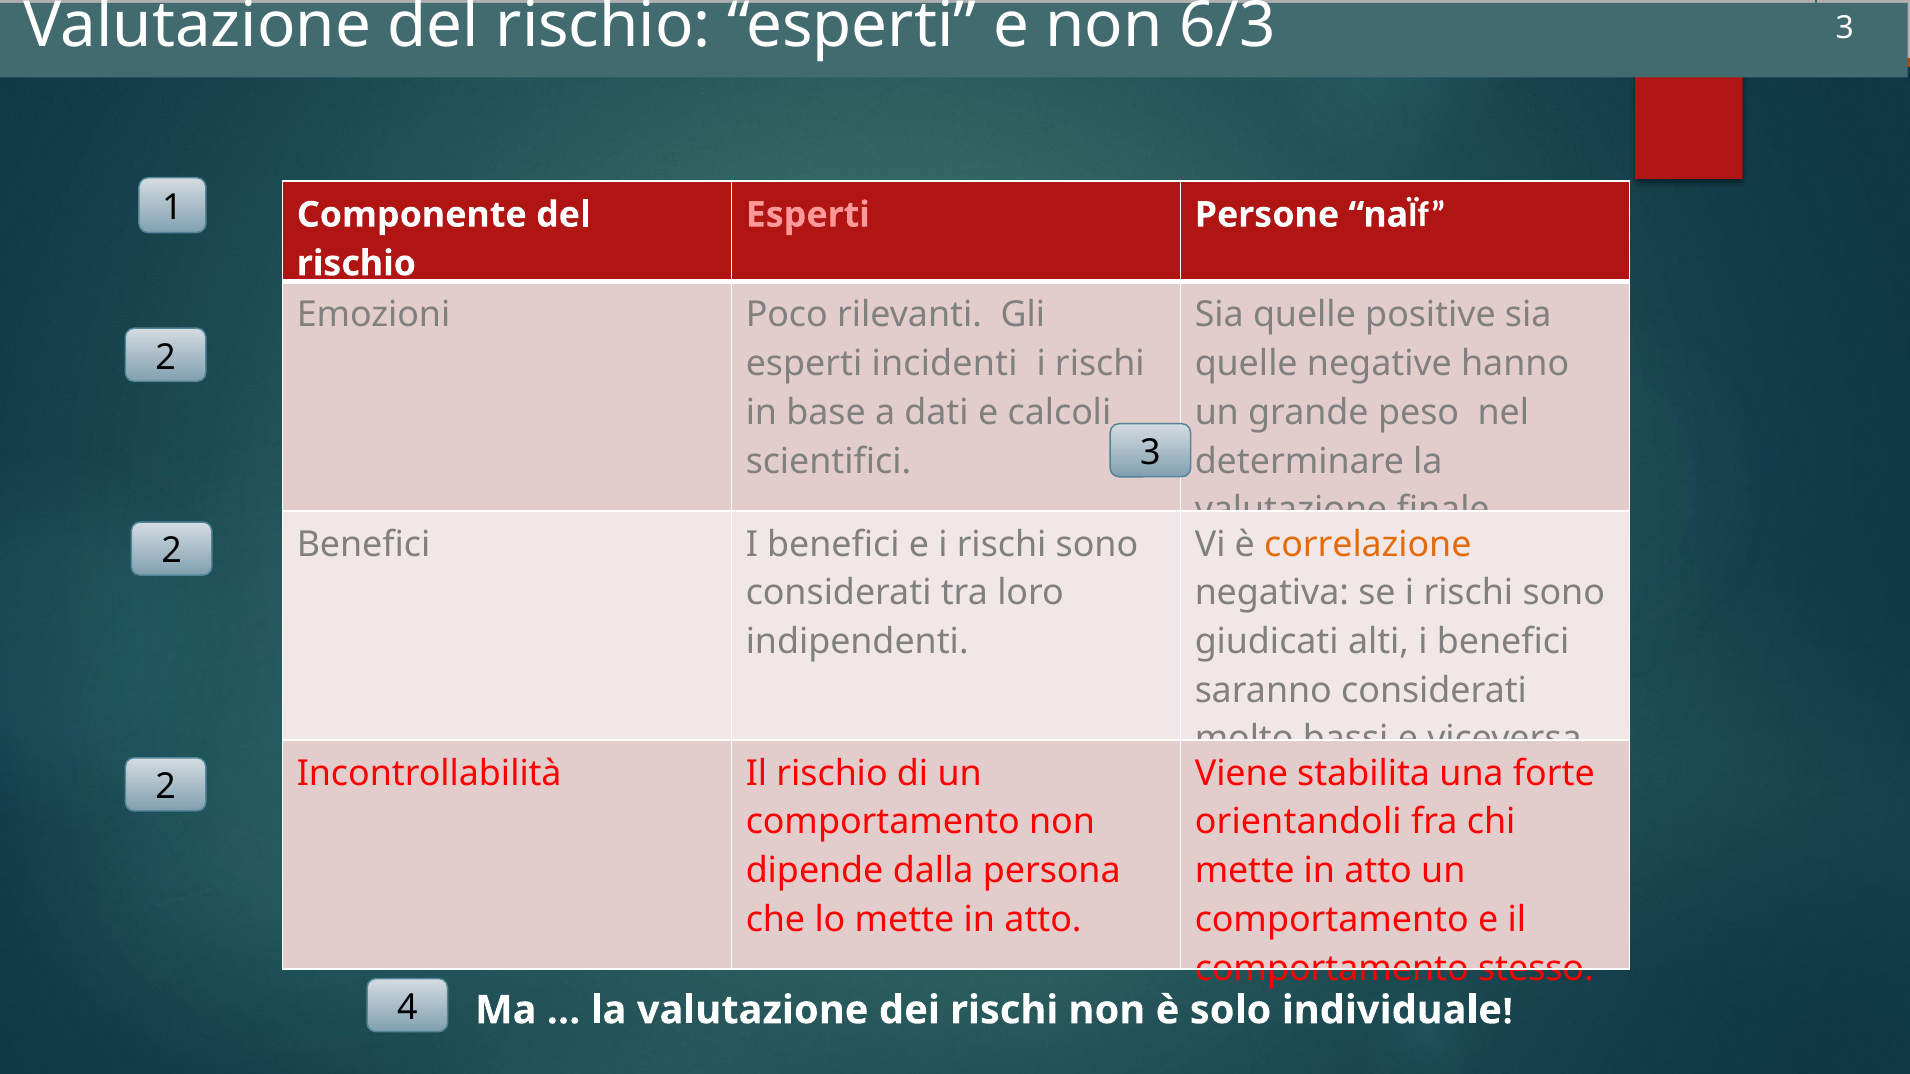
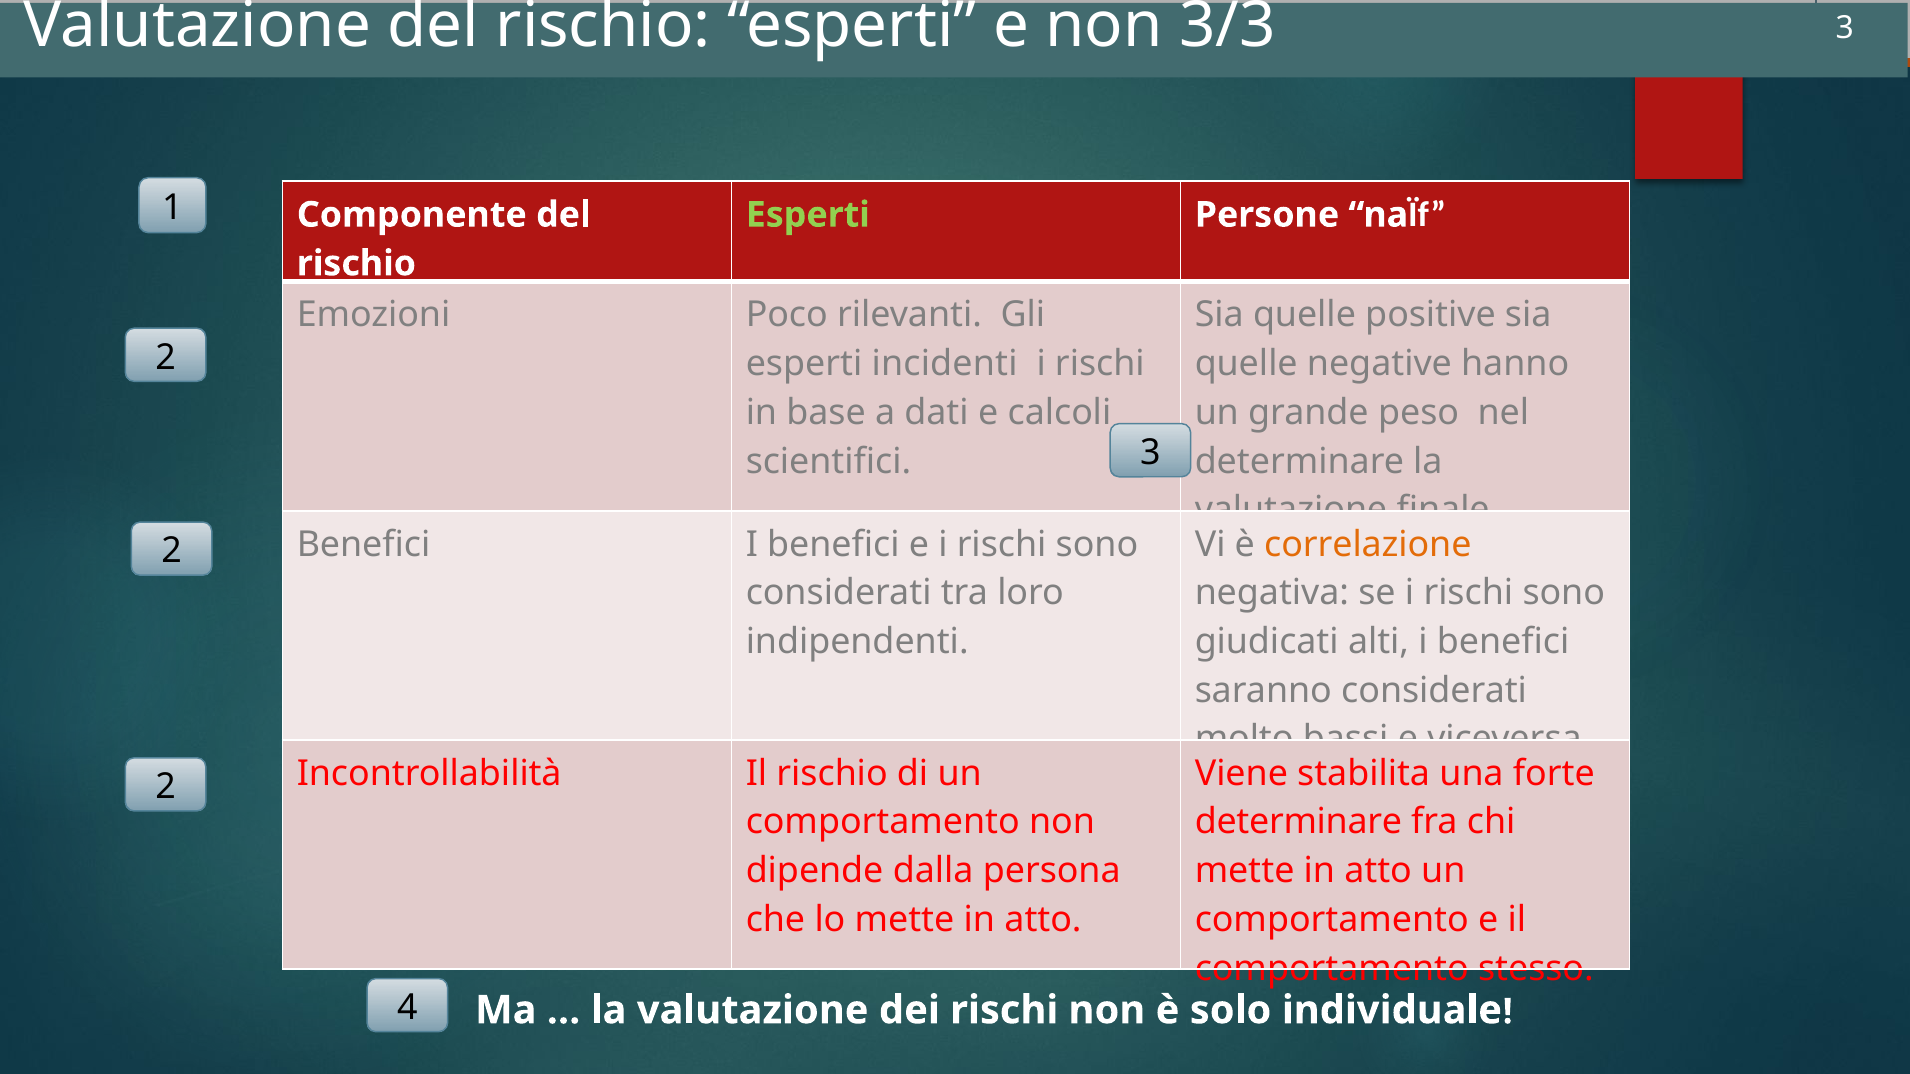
6/3: 6/3 -> 3/3 (1228, 26)
Esperti colour: pink -> light green (808, 215)
orientandoli: orientandoli -> determinare (1298, 822)
